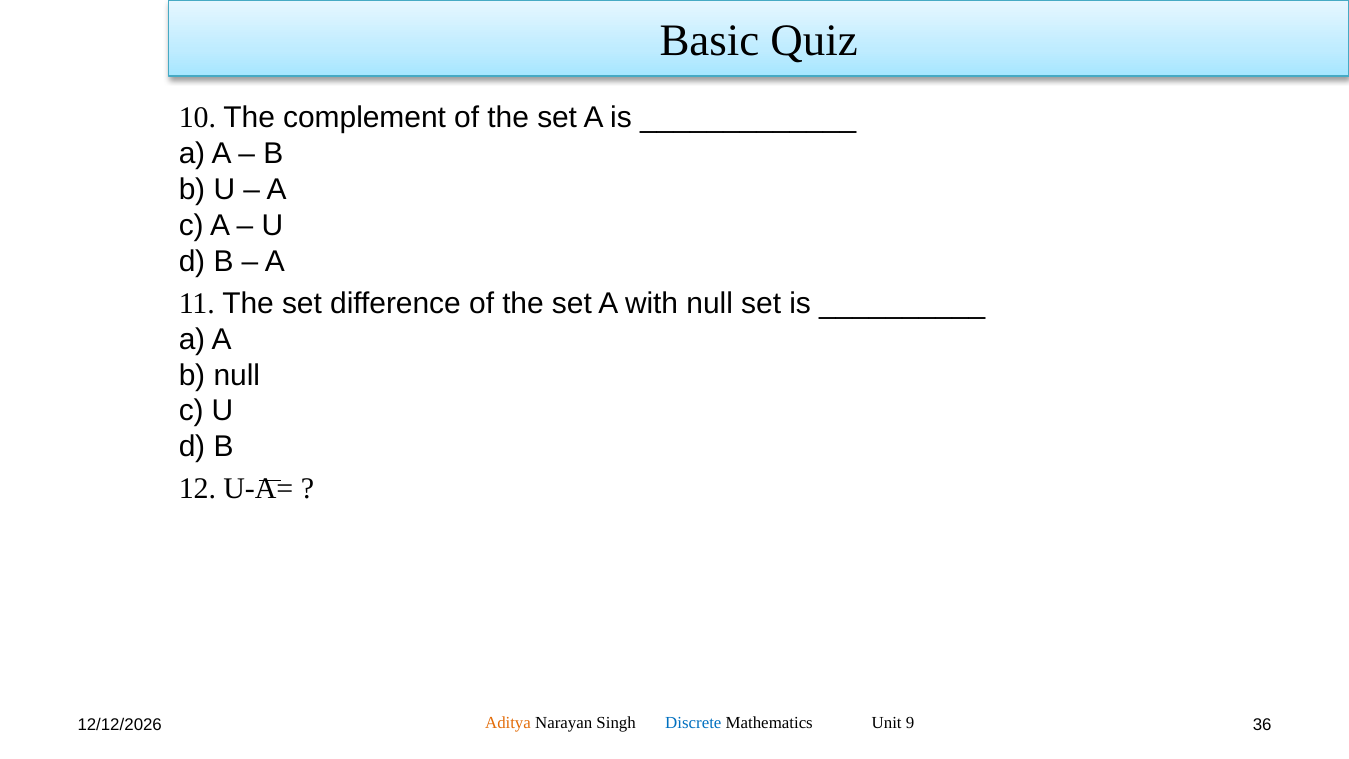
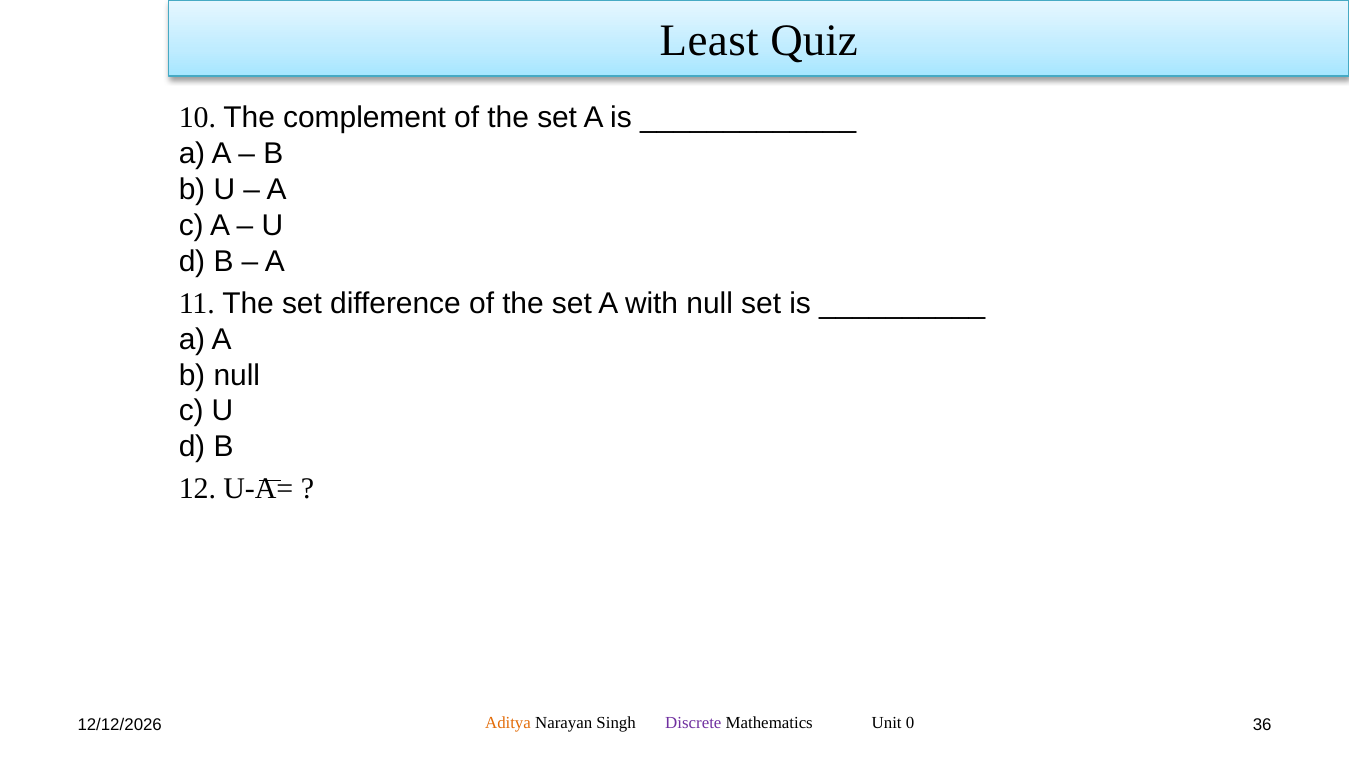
Basic: Basic -> Least (709, 41)
Discrete colour: blue -> purple (693, 723)
9: 9 -> 0 (910, 723)
